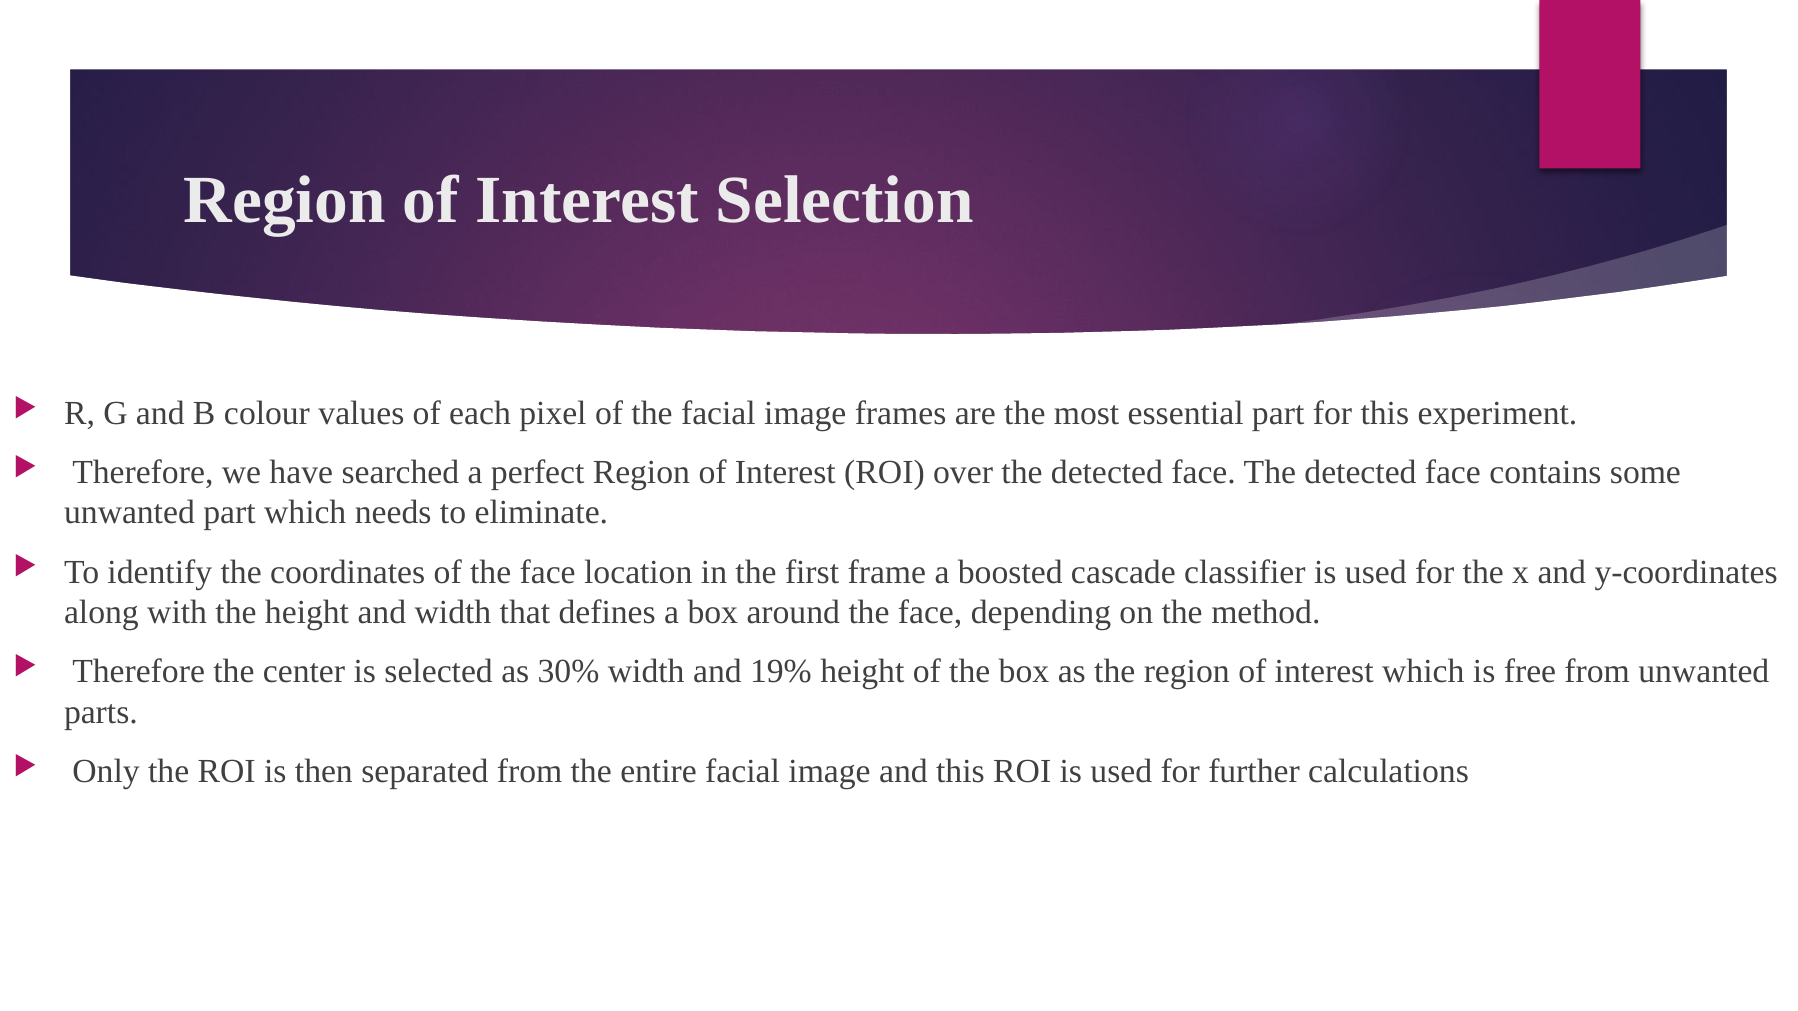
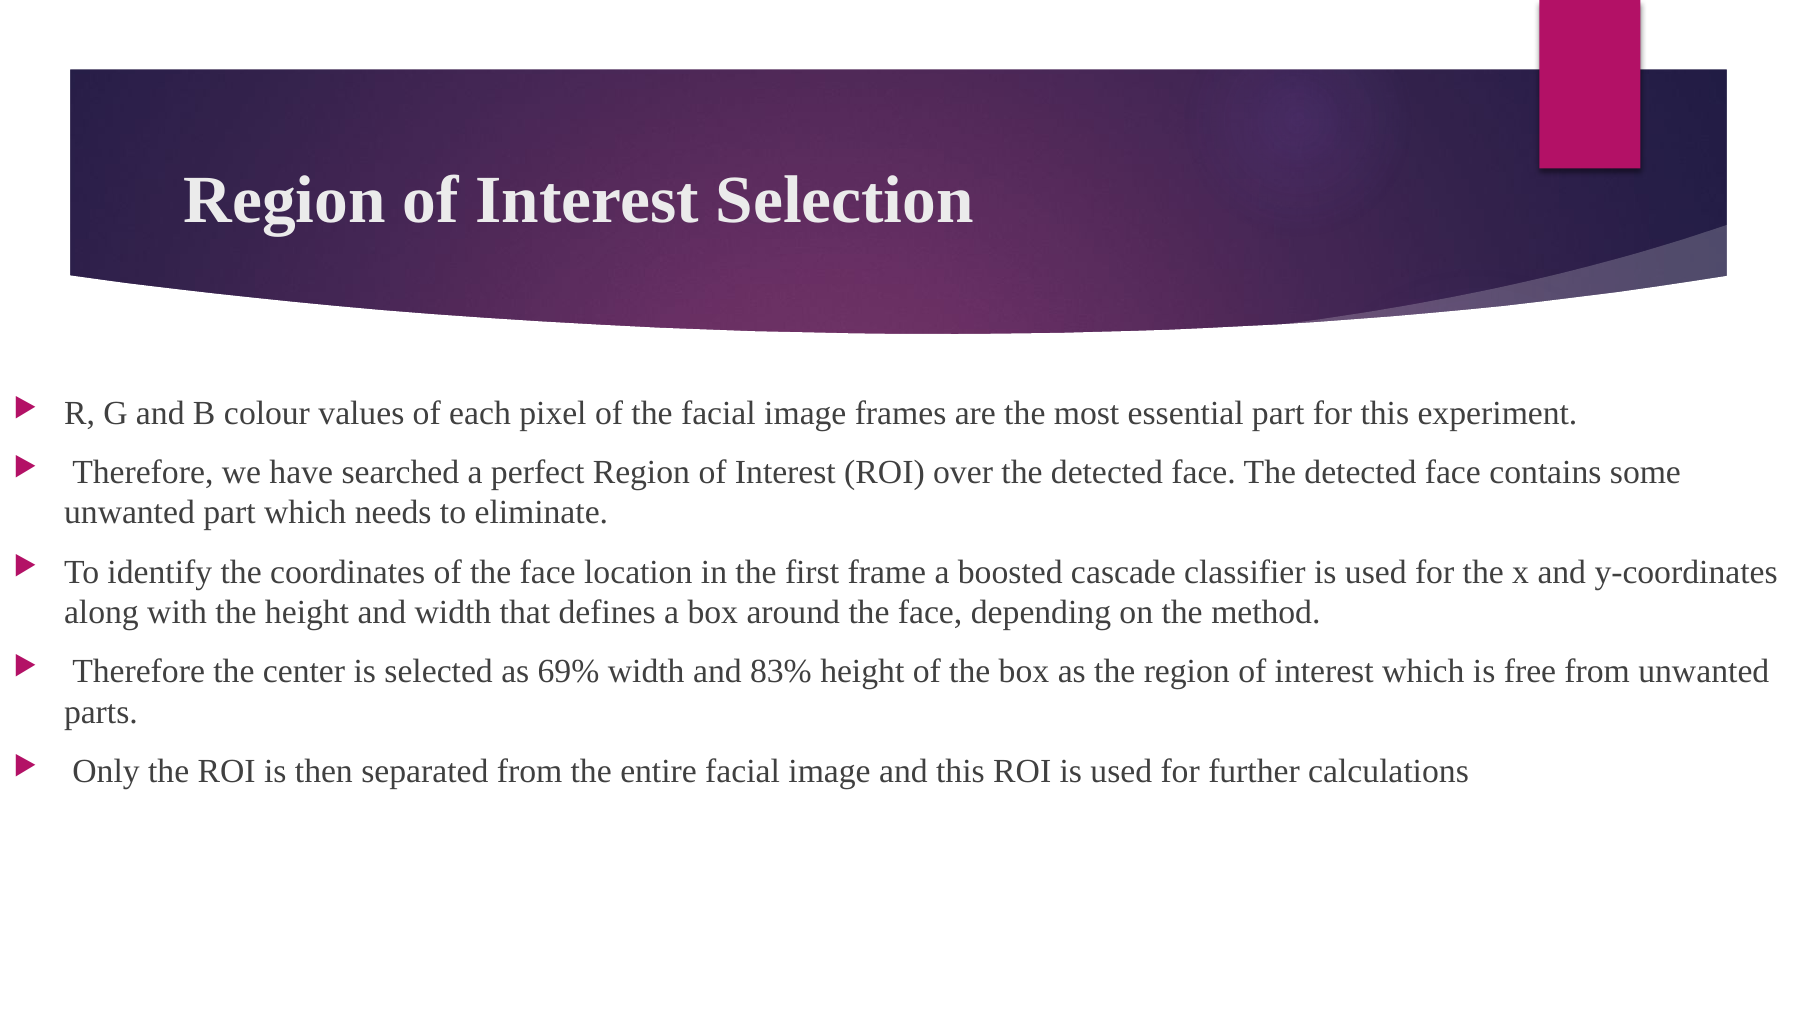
30%: 30% -> 69% (569, 672)
19%: 19% -> 83% (781, 672)
